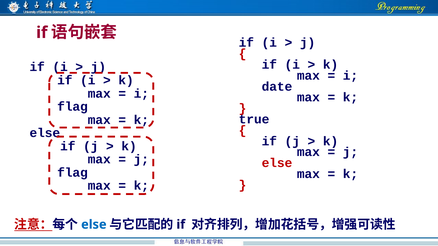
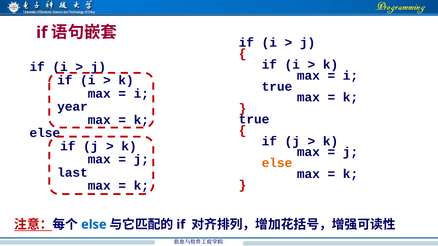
date: date -> true (277, 87)
flag: flag -> year (72, 107)
else colour: red -> orange (277, 163)
flag: flag -> last (72, 173)
